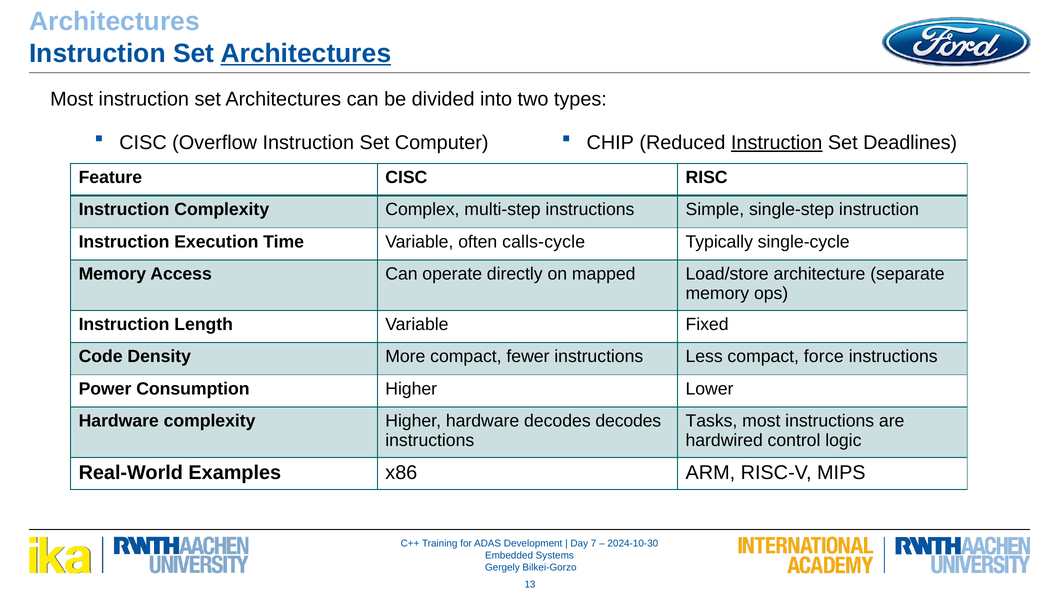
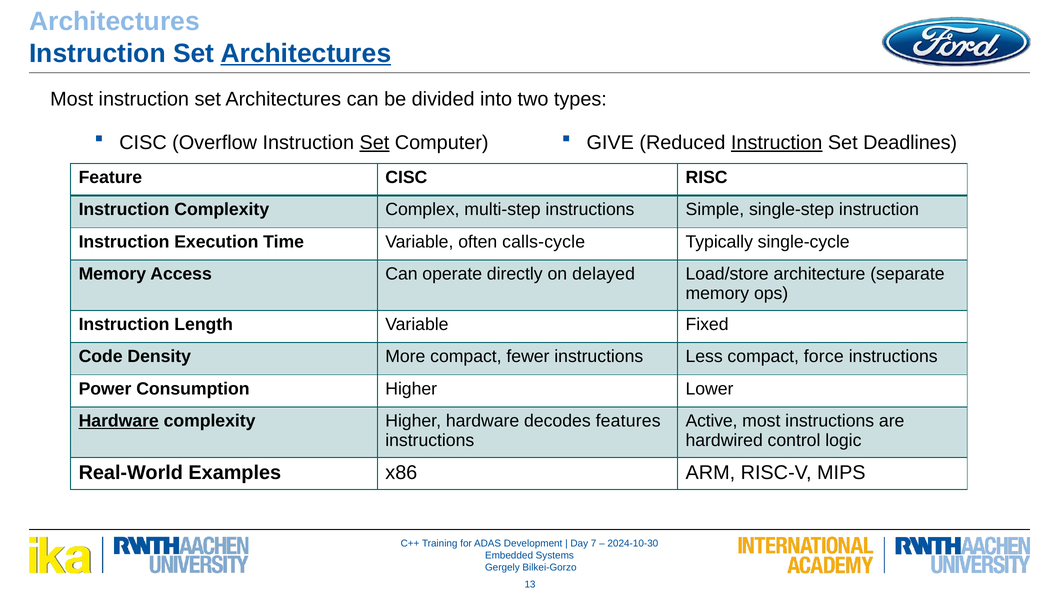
Set underline: none -> present (374, 143)
CHIP: CHIP -> GIVE (610, 143)
mapped: mapped -> delayed (604, 274)
Hardware underline: none -> present (119, 421)
decodes decodes: decodes -> features (628, 421)
Tasks: Tasks -> Active (712, 421)
